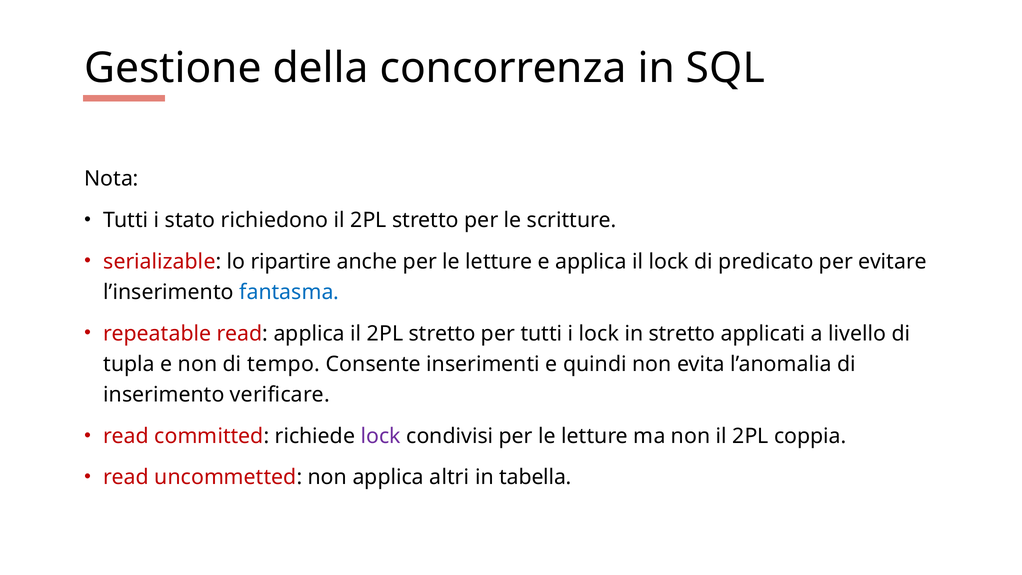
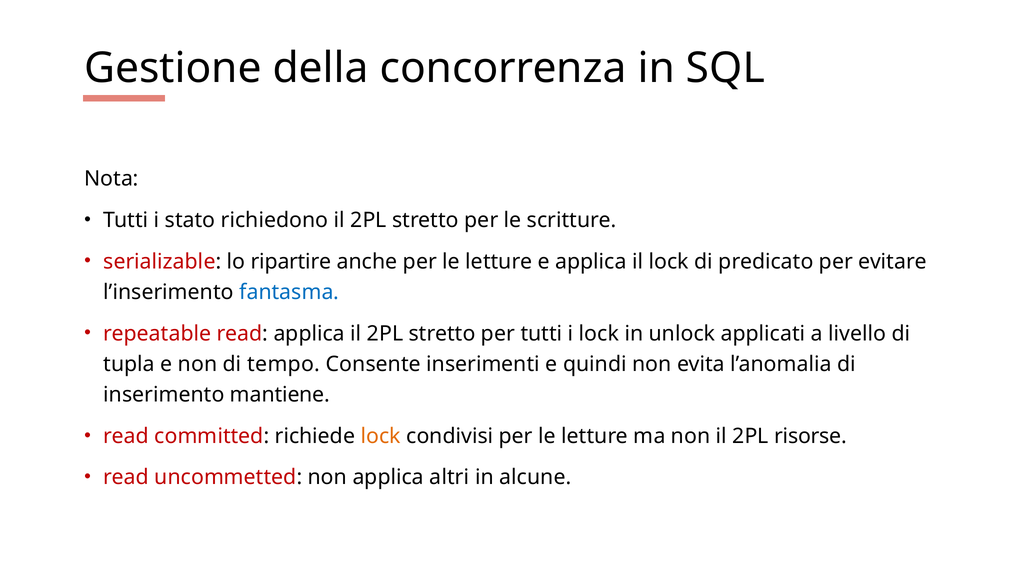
in stretto: stretto -> unlock (682, 333)
verificare: verificare -> mantiene (280, 395)
lock colour: purple -> orange (381, 436)
coppia: coppia -> risorse (810, 436)
tabella: tabella -> alcune (535, 477)
